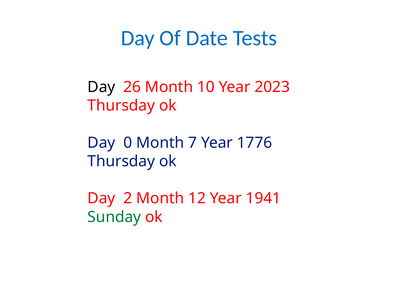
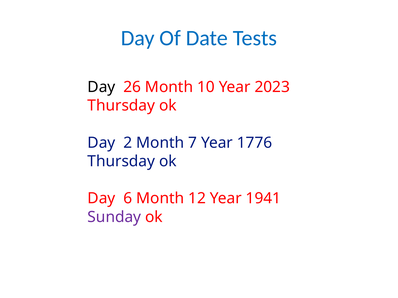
0: 0 -> 2 (128, 143)
2: 2 -> 6 (128, 199)
Sunday colour: green -> purple (114, 217)
